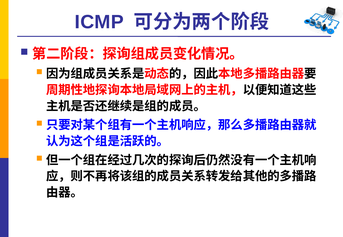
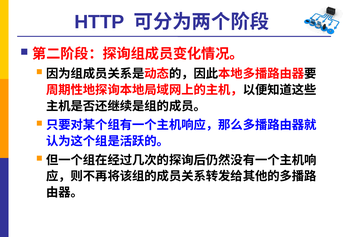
ICMP: ICMP -> HTTP (99, 22)
